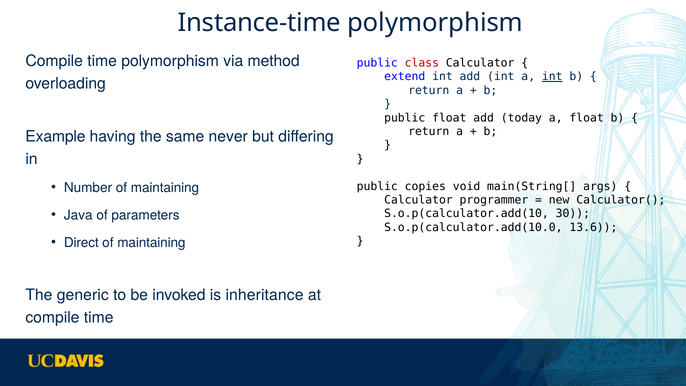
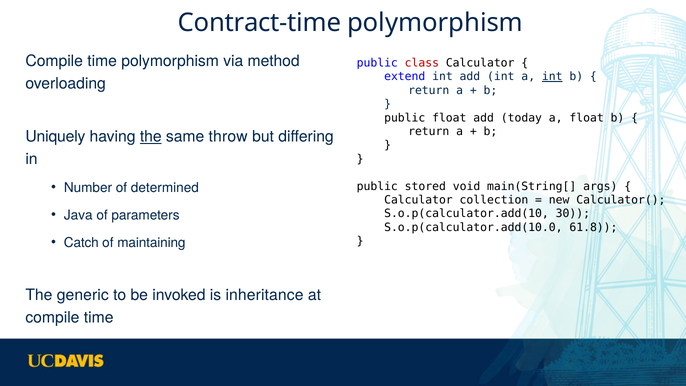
Instance-time: Instance-time -> Contract-time (259, 23)
Example: Example -> Uniquely (55, 137)
the underline: none -> present (151, 137)
never: never -> throw (228, 137)
Number of maintaining: maintaining -> determined (165, 188)
copies: copies -> stored (425, 186)
programmer: programmer -> collection (494, 200)
13.6: 13.6 -> 61.8 (593, 227)
Direct: Direct -> Catch (81, 243)
